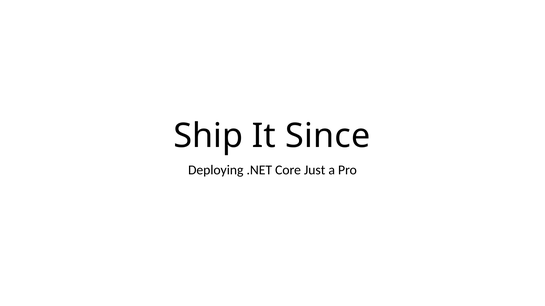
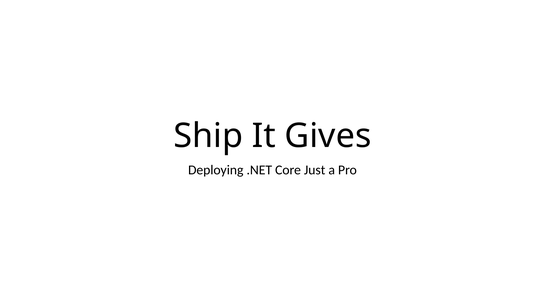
Since: Since -> Gives (328, 136)
